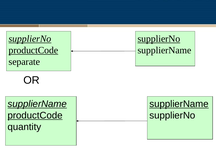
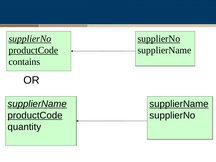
separate: separate -> contains (24, 62)
